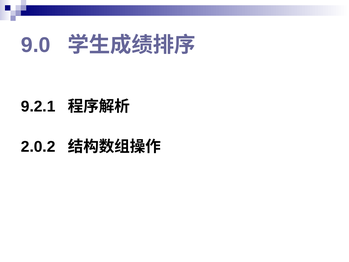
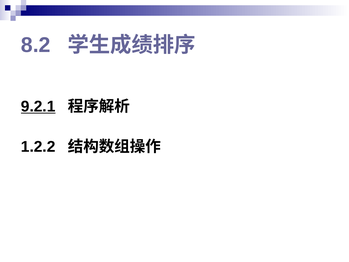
9.0: 9.0 -> 8.2 (36, 45)
9.2.1 underline: none -> present (38, 106)
2.0.2: 2.0.2 -> 1.2.2 (38, 147)
